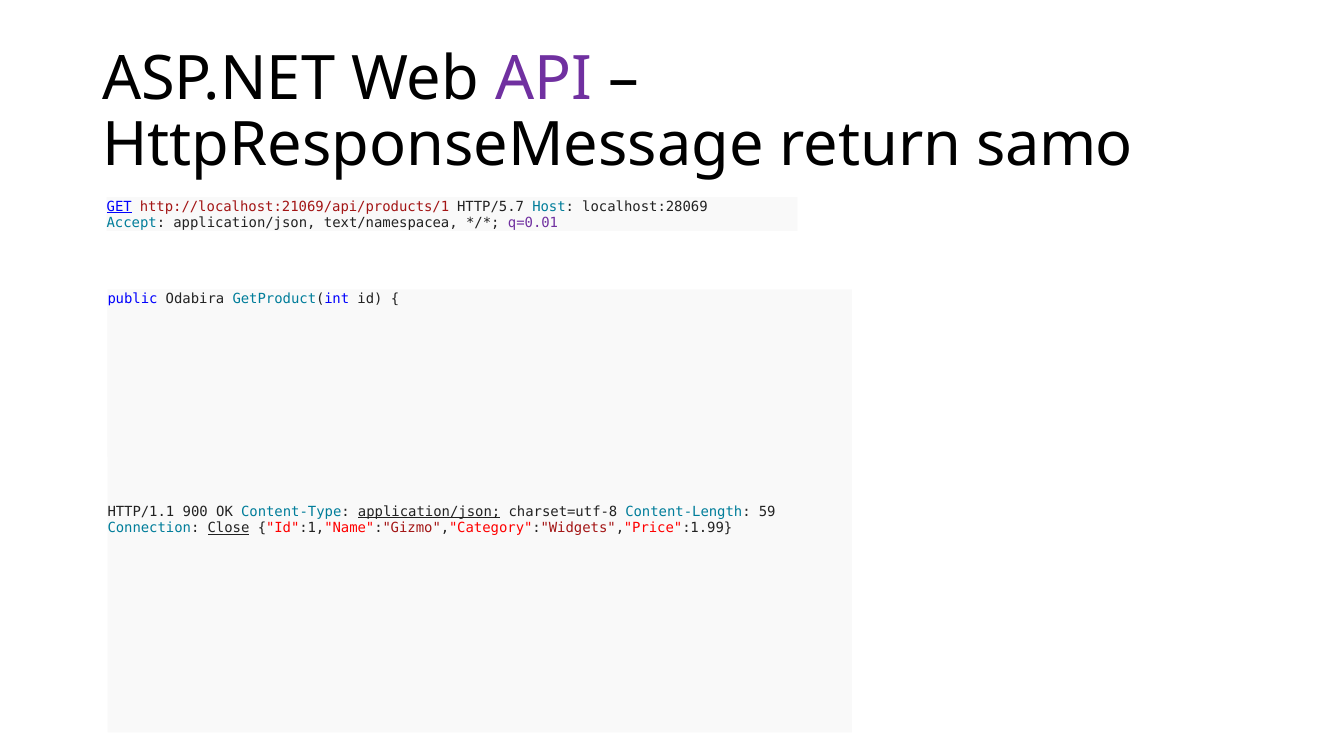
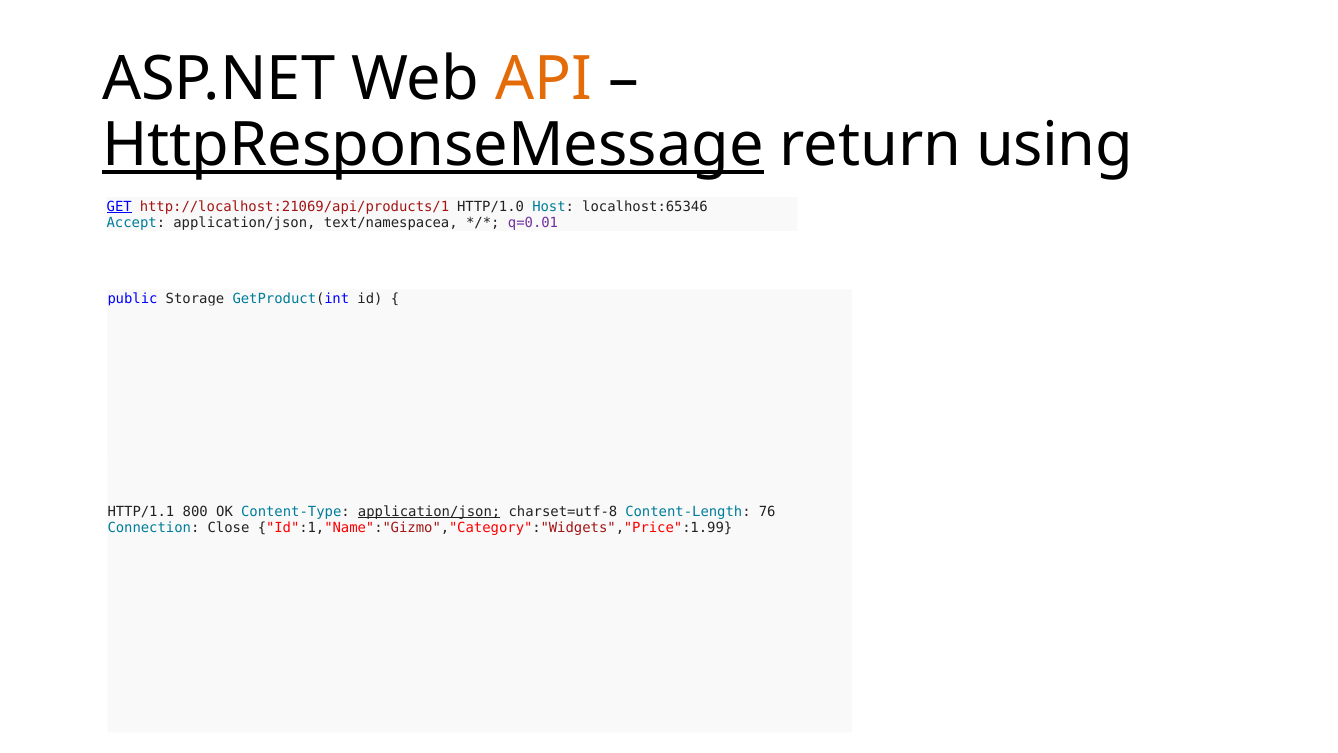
API colour: purple -> orange (544, 79)
HttpResponseMessage underline: none -> present (433, 145)
samo: samo -> using (1055, 145)
HTTP/5.7: HTTP/5.7 -> HTTP/1.0 (491, 207)
localhost:28069: localhost:28069 -> localhost:65346 (645, 207)
Odabira: Odabira -> Storage (195, 299)
900: 900 -> 800 (195, 511)
59: 59 -> 76 (767, 511)
Close underline: present -> none (229, 528)
